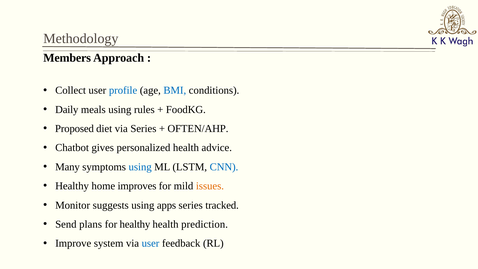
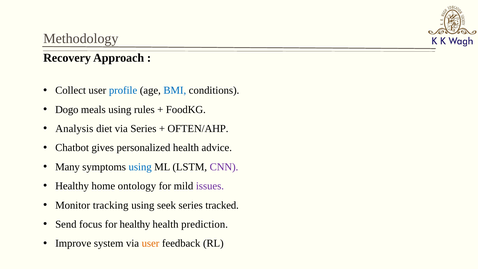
Members: Members -> Recovery (67, 58)
Daily: Daily -> Dogo (67, 109)
Proposed: Proposed -> Analysis (74, 129)
CNN colour: blue -> purple (224, 167)
improves: improves -> ontology (137, 186)
issues colour: orange -> purple (210, 186)
suggests: suggests -> tracking (111, 205)
apps: apps -> seek (166, 205)
plans: plans -> focus (91, 224)
user colour: blue -> orange (151, 243)
